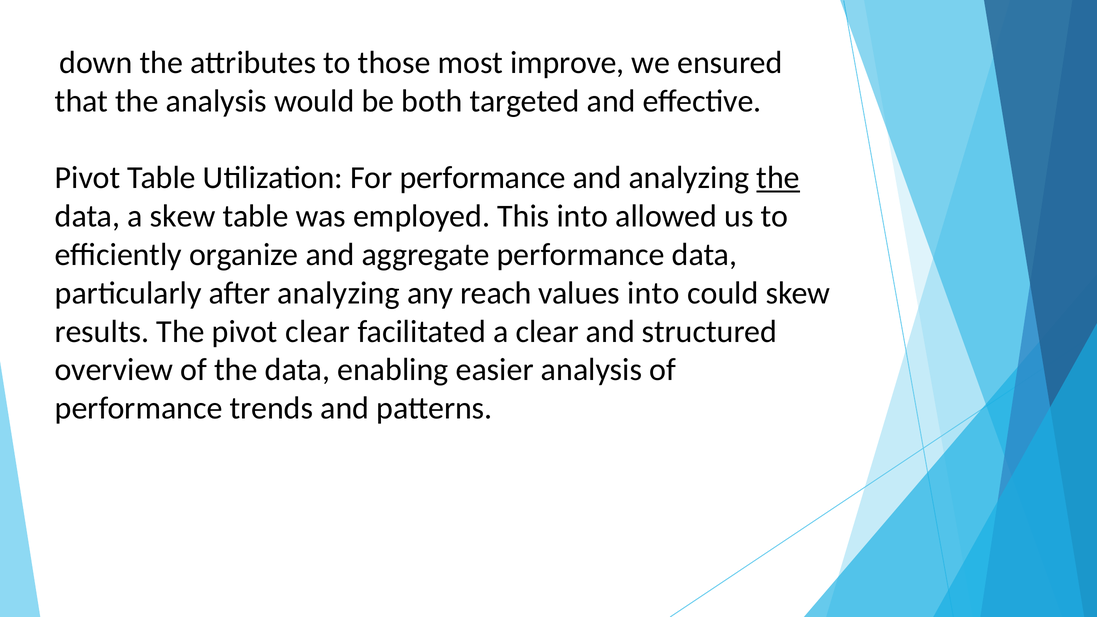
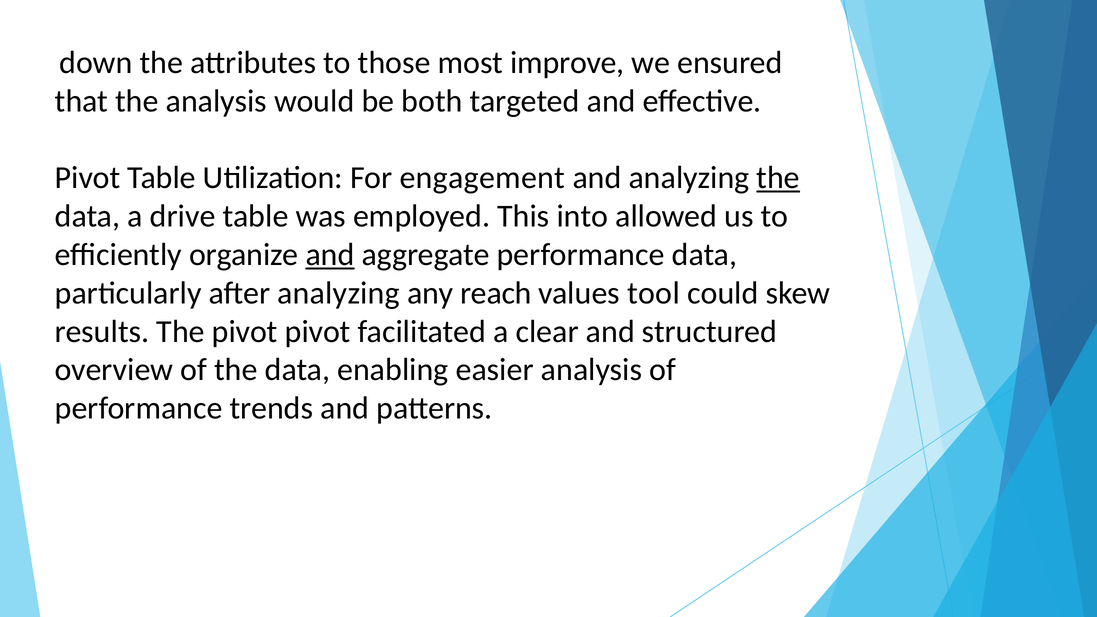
For performance: performance -> engagement (482, 178)
a skew: skew -> drive (183, 216)
and underline: none -> present (330, 255)
values into: into -> tool (654, 293)
pivot clear: clear -> pivot (318, 331)
